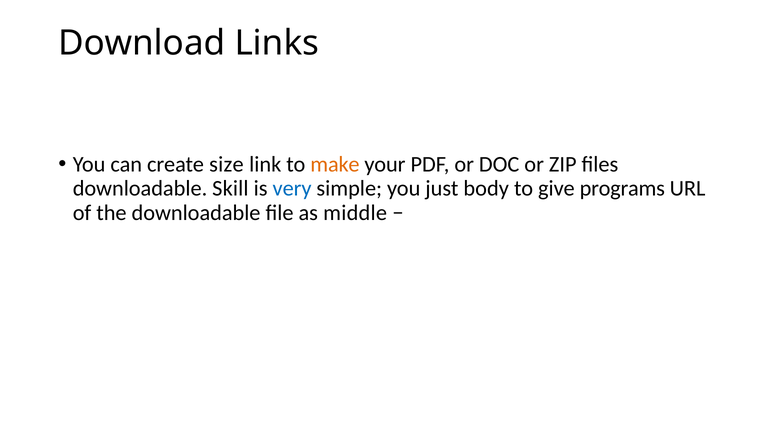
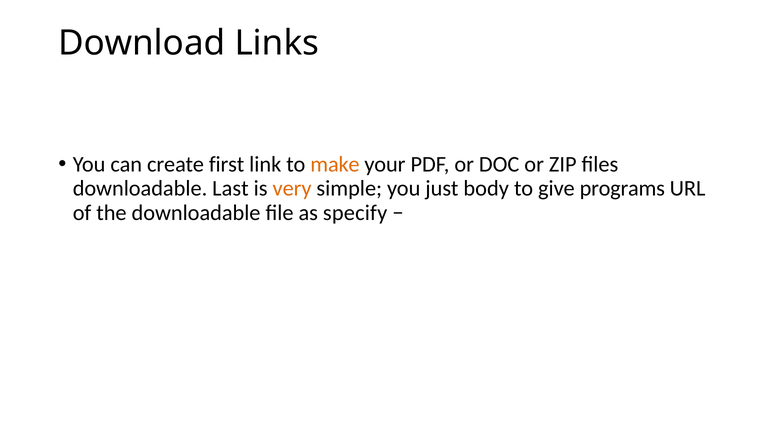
size: size -> first (227, 164)
Skill: Skill -> Last (230, 188)
very colour: blue -> orange (292, 188)
middle: middle -> specify (355, 213)
